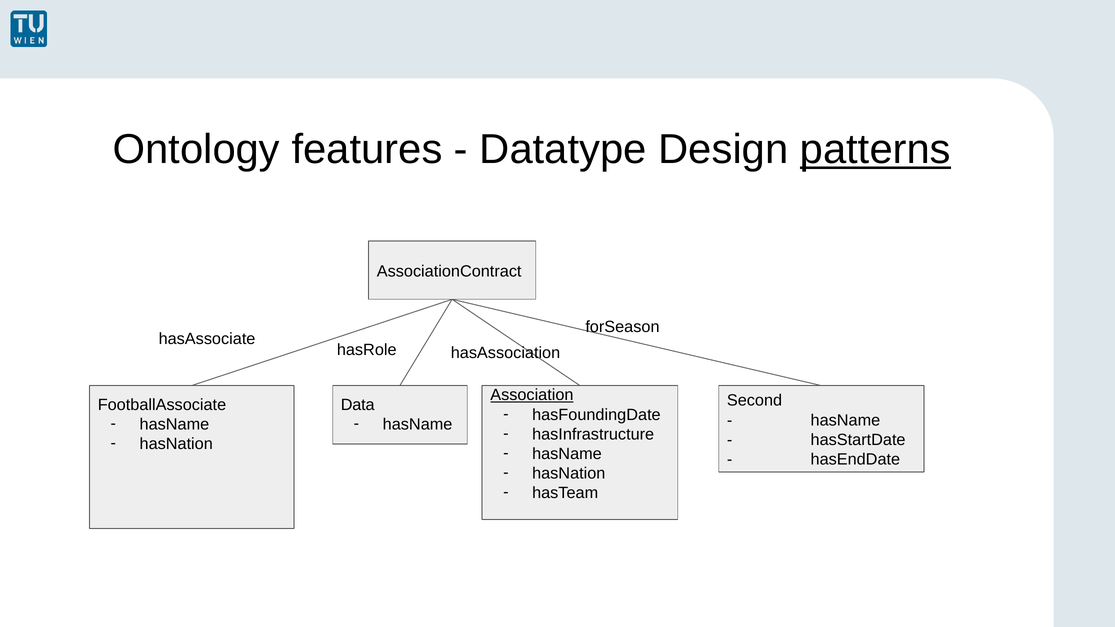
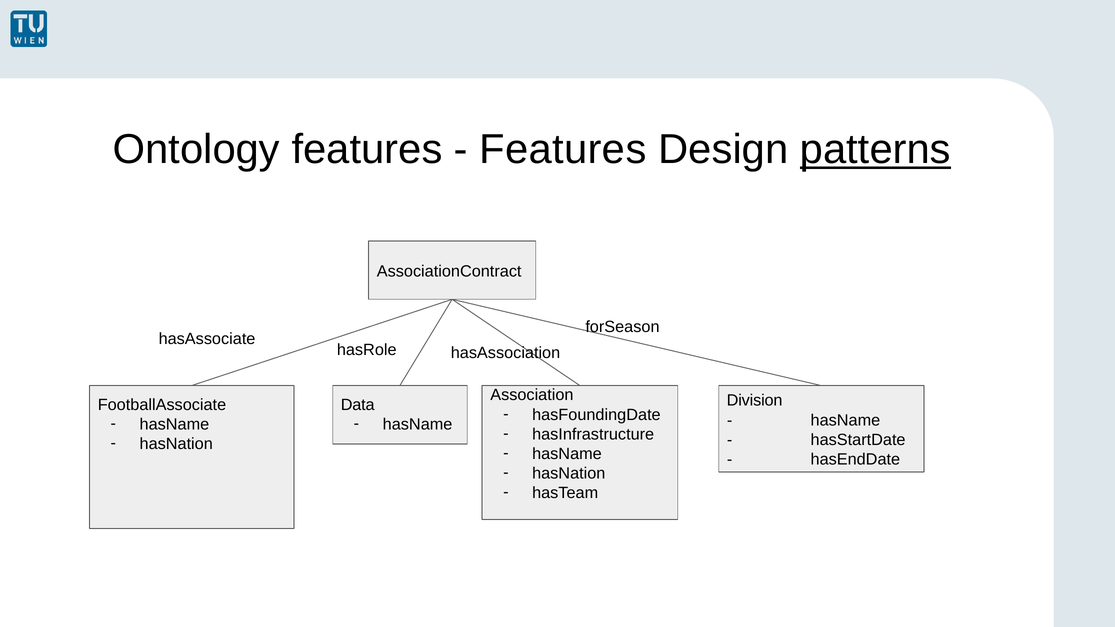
Datatype: Datatype -> Features (563, 150)
Association underline: present -> none (532, 395)
Second: Second -> Division (755, 401)
